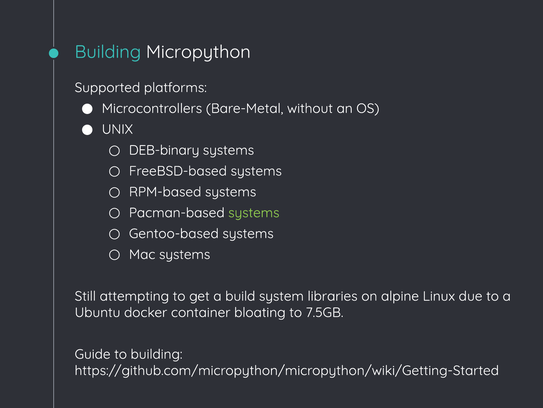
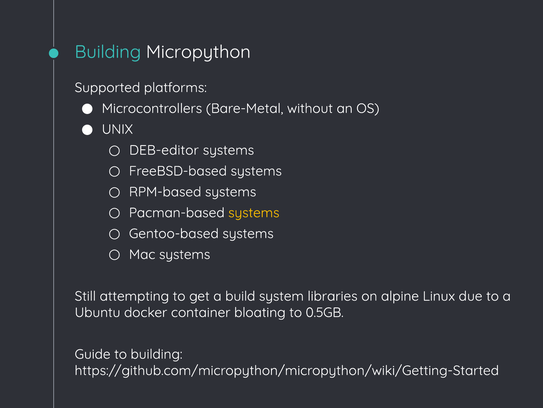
DEB-binary: DEB-binary -> DEB-editor (164, 150)
systems colour: light green -> yellow (254, 212)
7.5GB: 7.5GB -> 0.5GB (325, 312)
